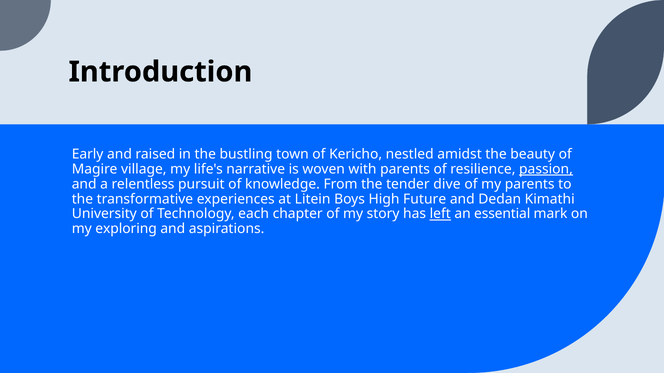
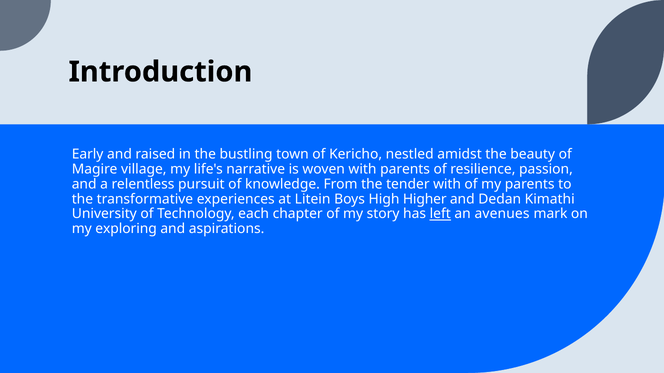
passion underline: present -> none (546, 169)
tender dive: dive -> with (447, 184)
Future: Future -> Higher (425, 199)
essential: essential -> avenues (502, 214)
